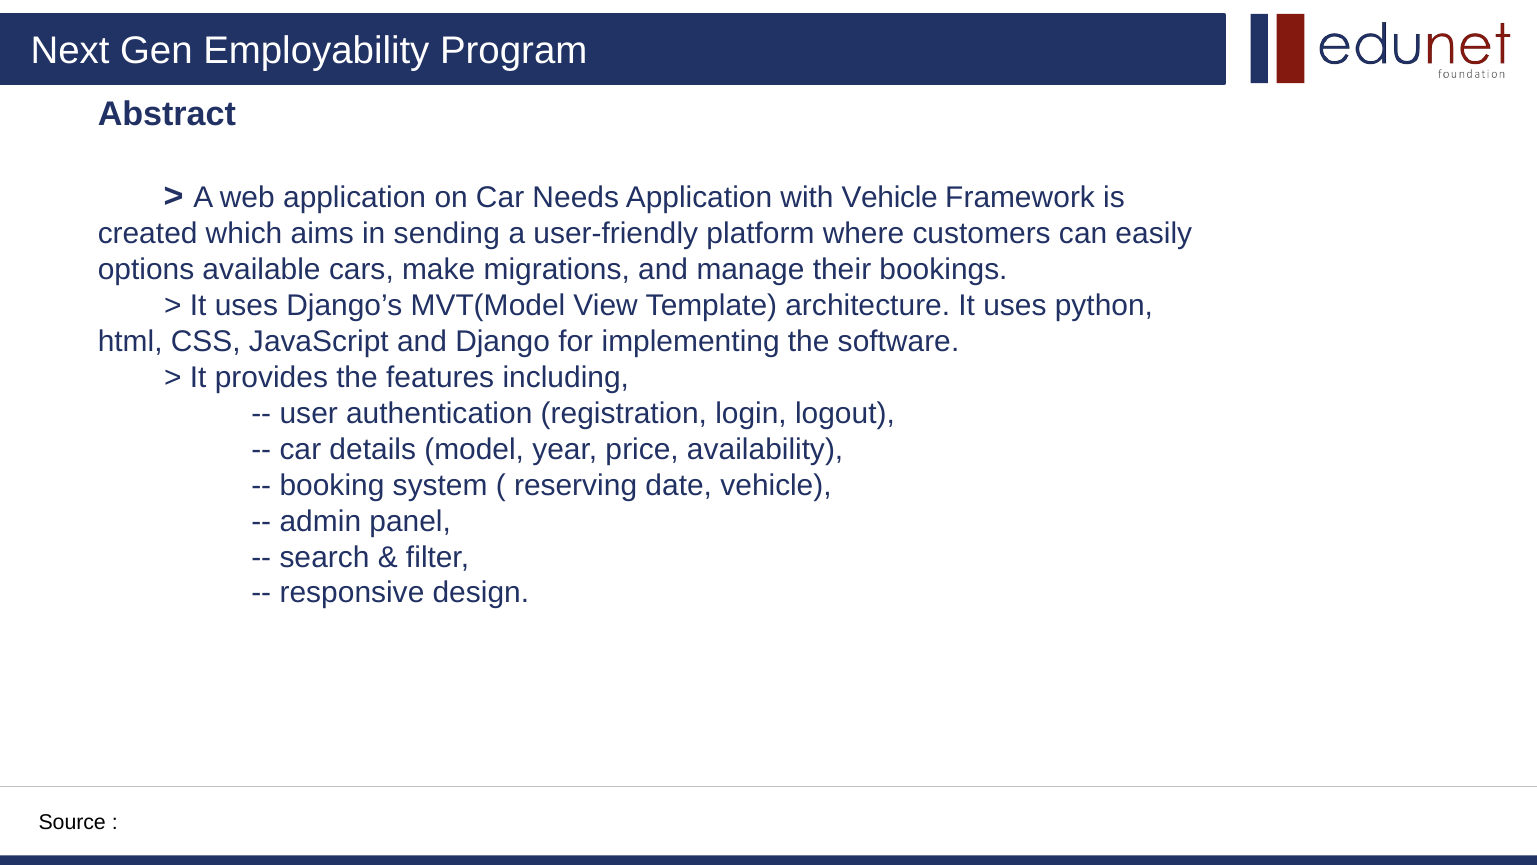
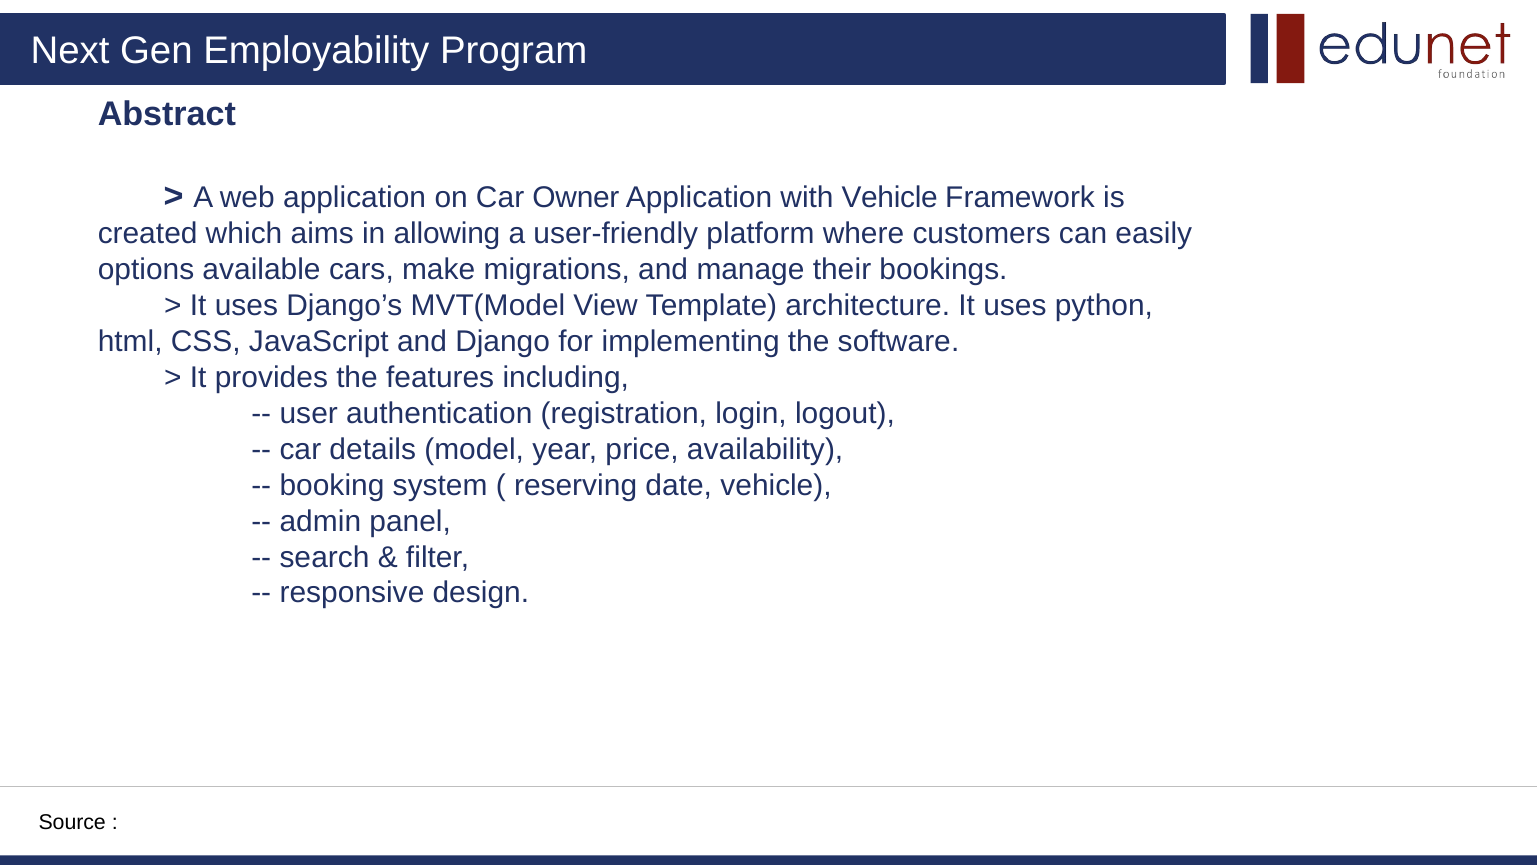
Needs: Needs -> Owner (576, 197)
sending: sending -> allowing (447, 234)
